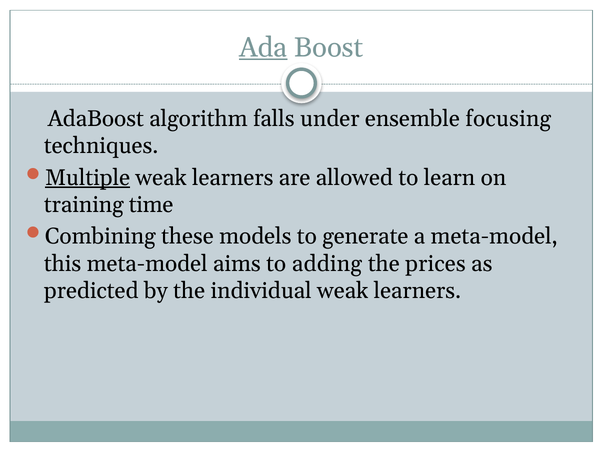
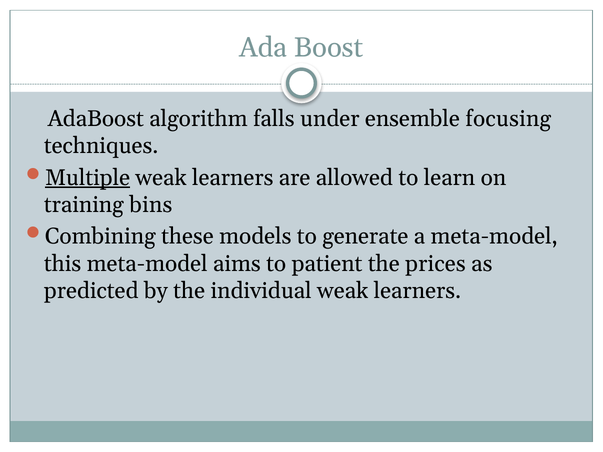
Ada underline: present -> none (263, 47)
time: time -> bins (151, 205)
adding: adding -> patient (327, 264)
